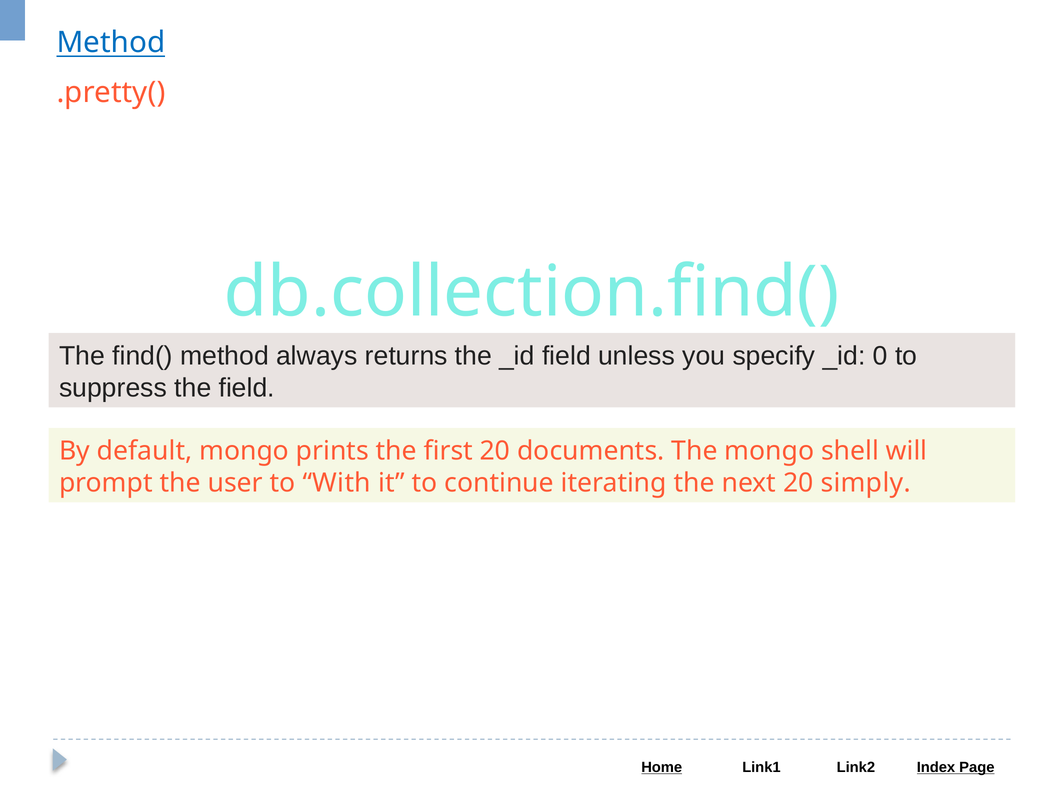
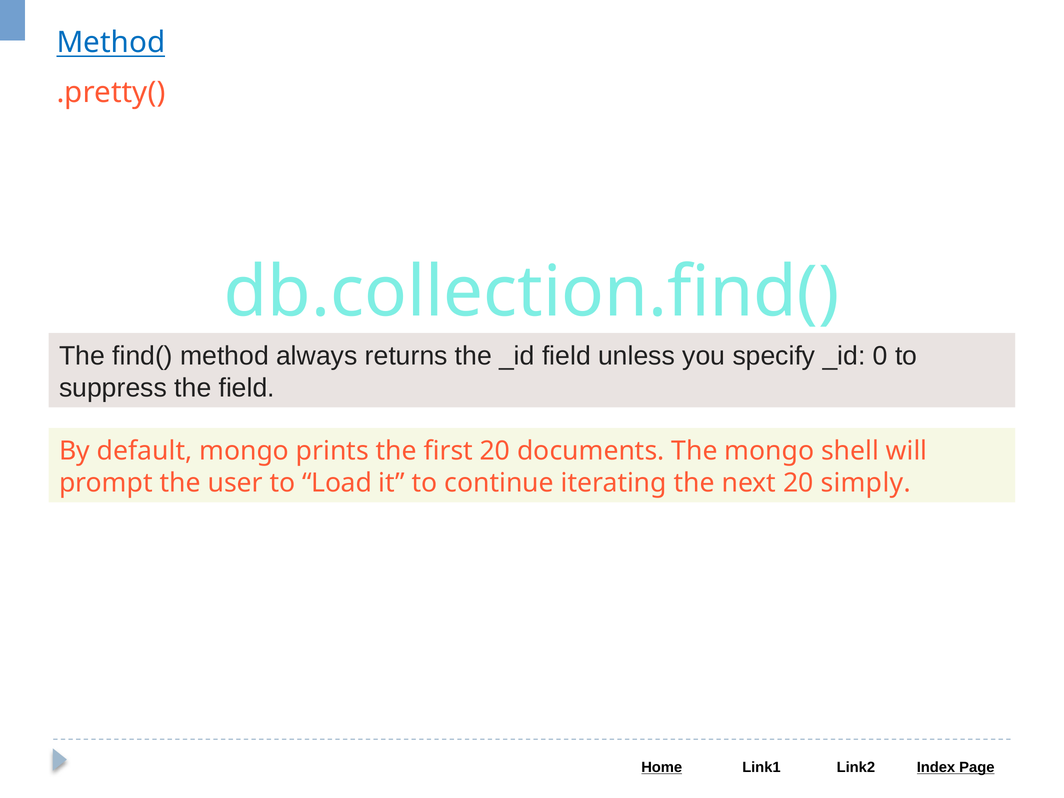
With: With -> Load (337, 483)
